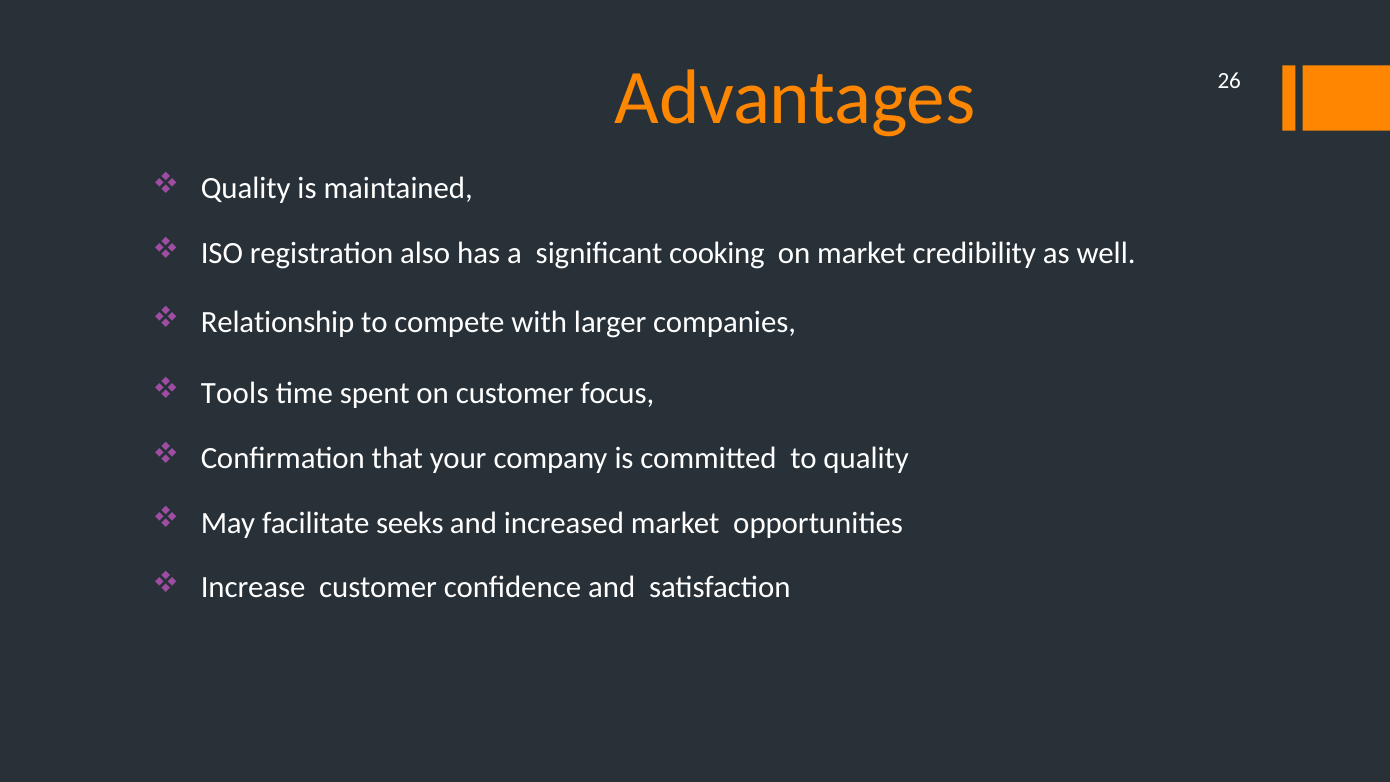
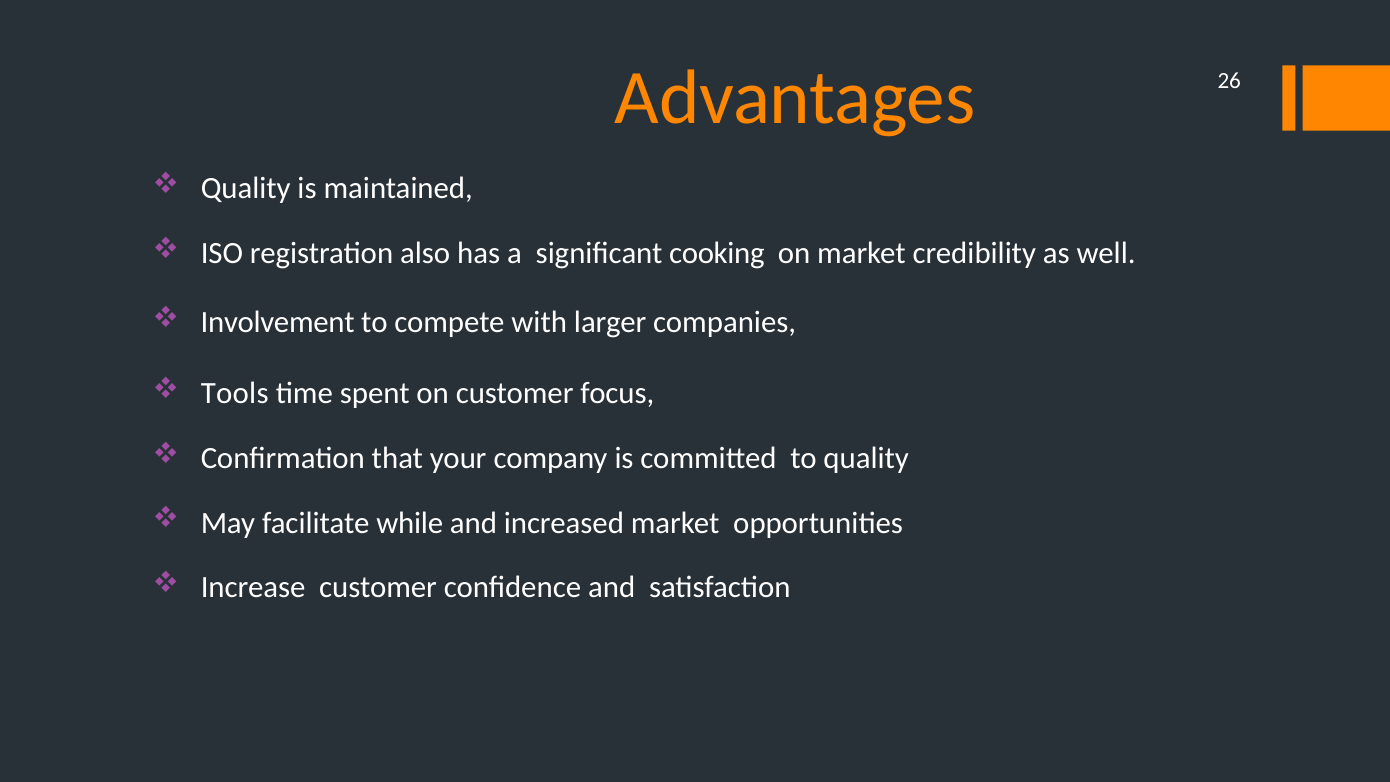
Relationship: Relationship -> Involvement (278, 323)
seeks: seeks -> while (410, 523)
